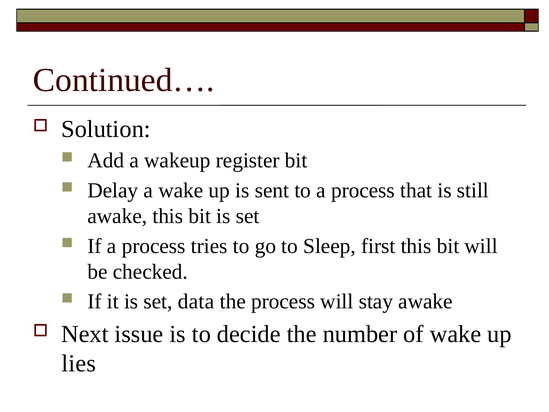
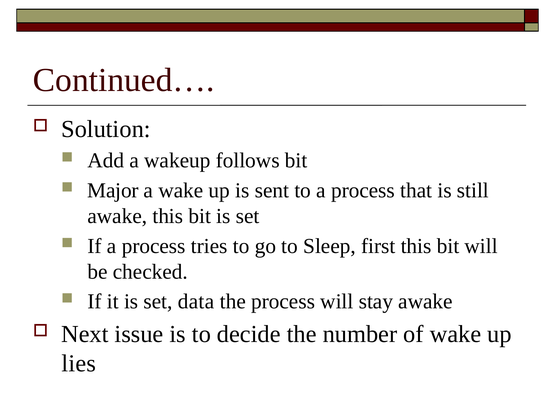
register: register -> follows (248, 160)
Delay: Delay -> Major (113, 190)
